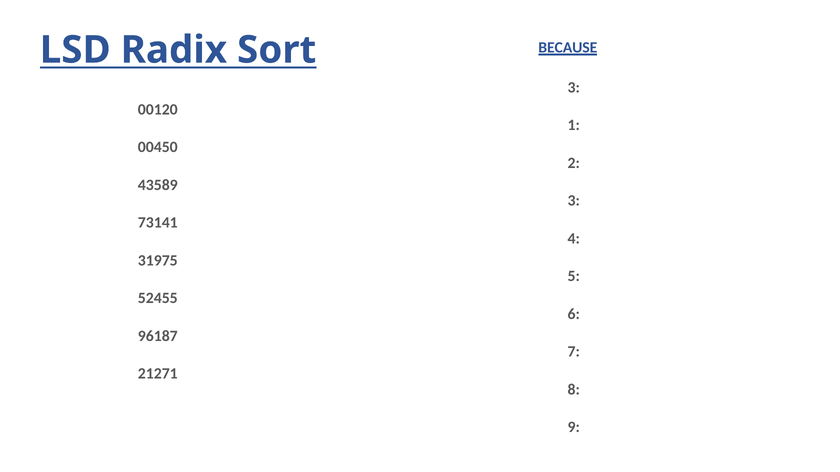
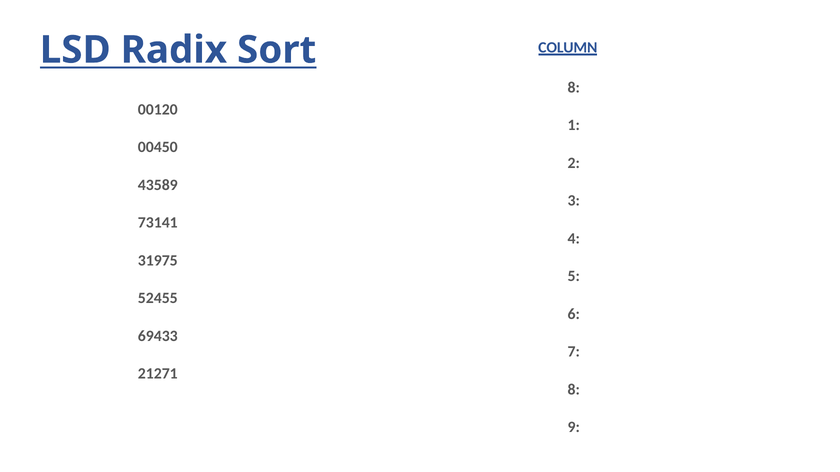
BECAUSE: BECAUSE -> COLUMN (568, 48)
3: 3 -> 8 (574, 87)
96187: 96187 -> 69433 (158, 336)
